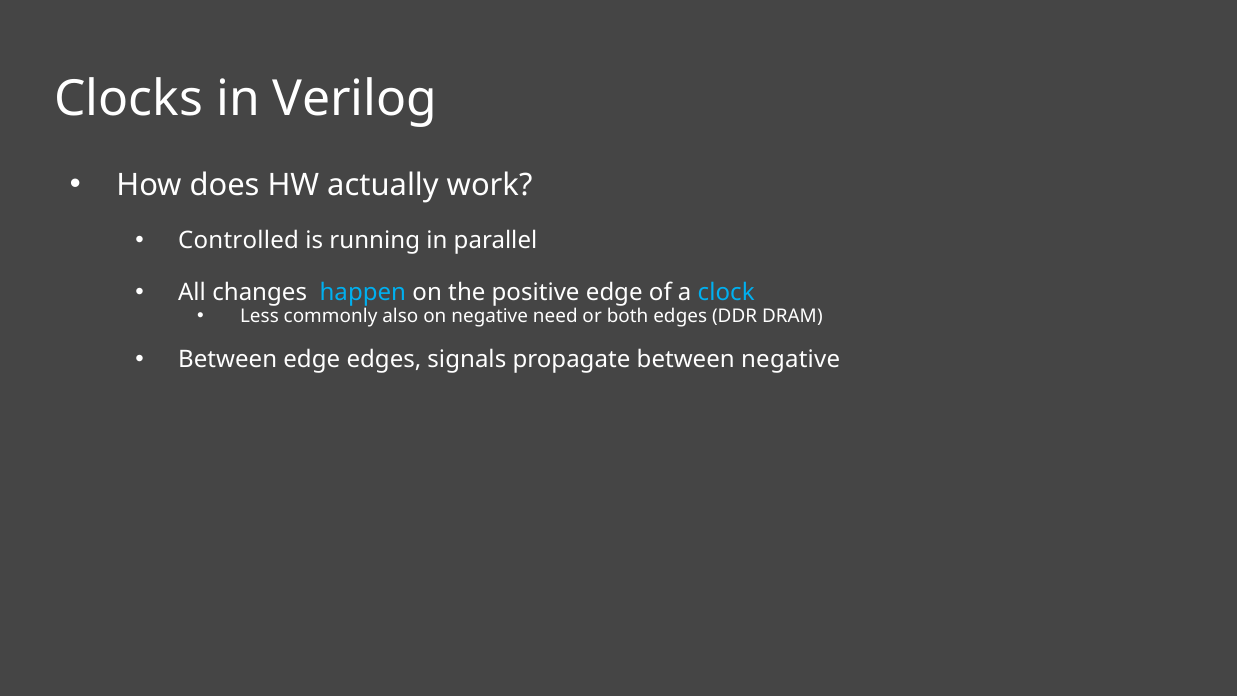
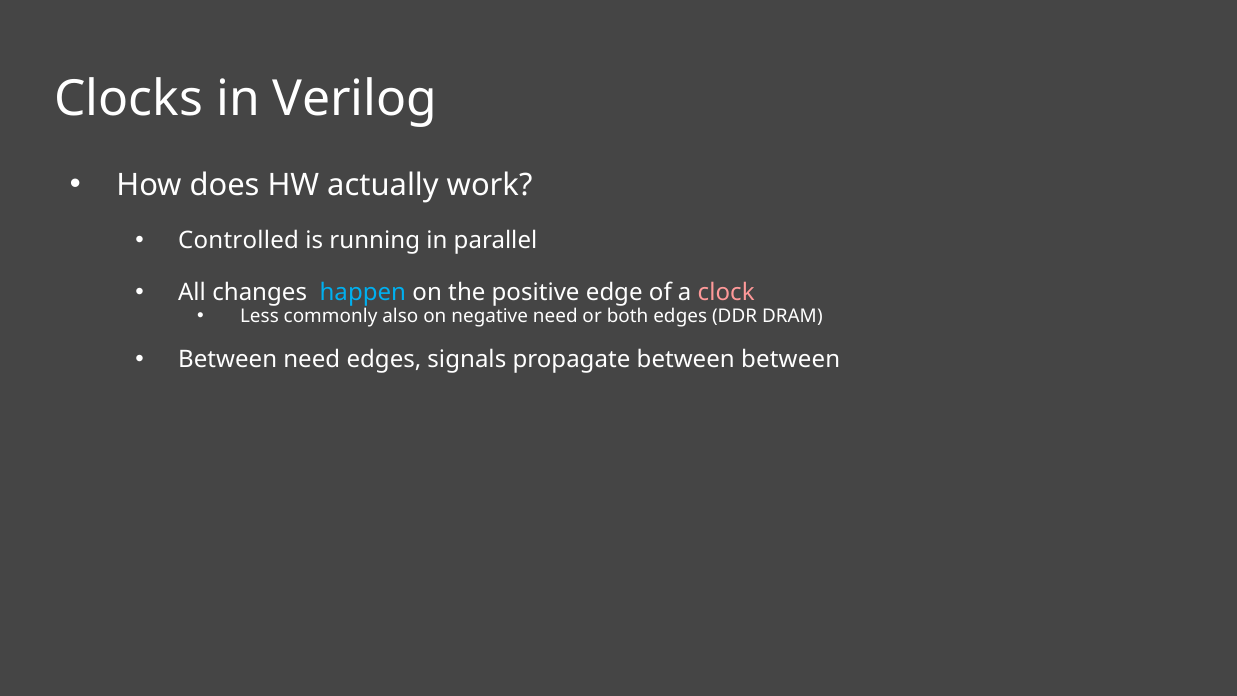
clock colour: light blue -> pink (726, 293)
Between edge: edge -> need (312, 360)
between negative: negative -> between (791, 360)
